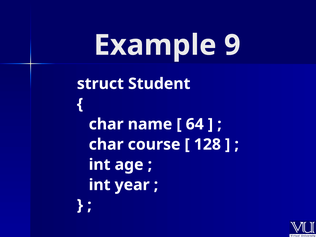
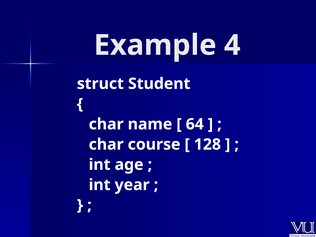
9: 9 -> 4 (232, 45)
